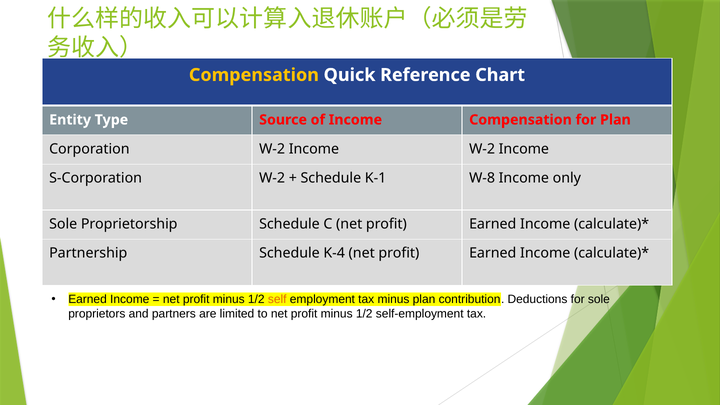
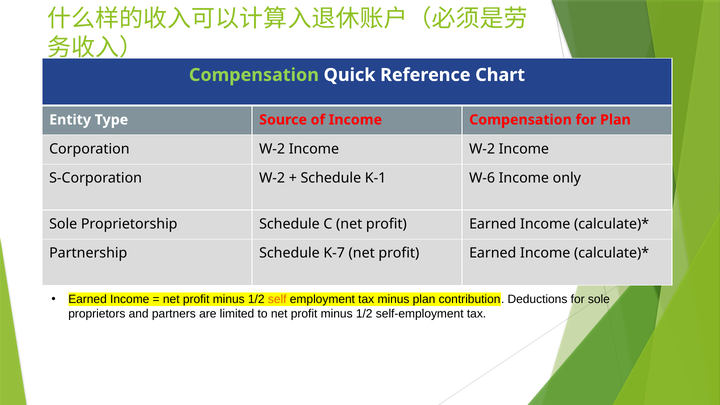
Compensation colour: yellow -> light green (254, 75)
W-8: W-8 -> W-6 (482, 178)
K-4: K-4 -> K-7 (334, 253)
